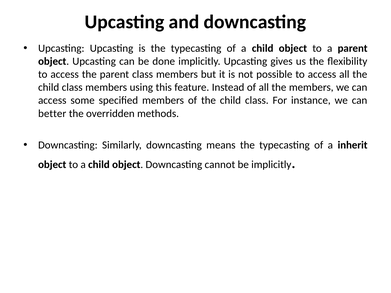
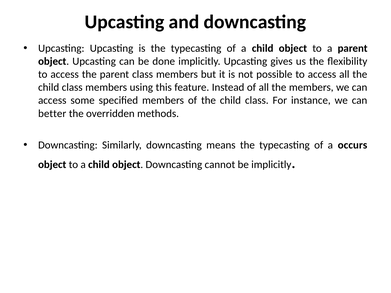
inherit: inherit -> occurs (353, 145)
